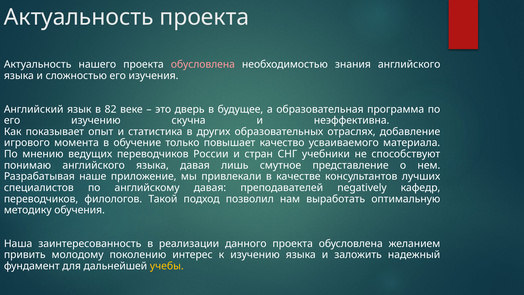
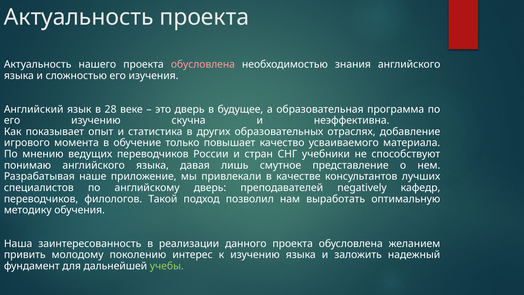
82: 82 -> 28 (111, 109)
английскому давая: давая -> дверь (210, 188)
учебы colour: yellow -> light green (167, 266)
